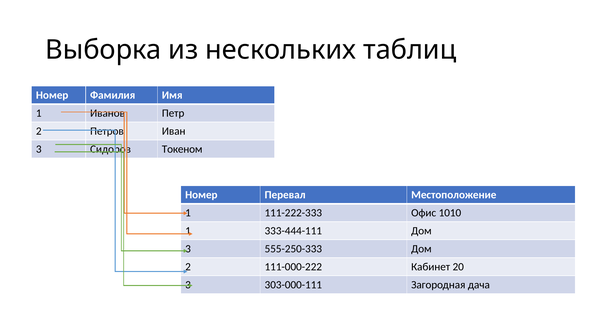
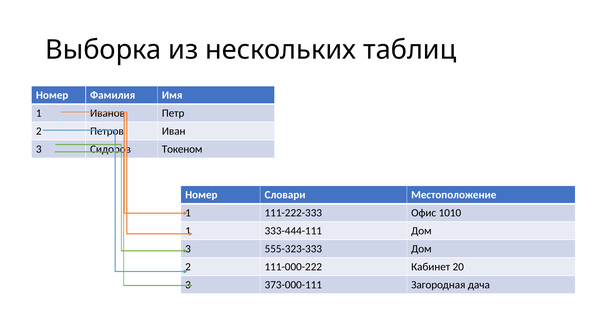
Перевал: Перевал -> Словари (285, 195)
555-250-333: 555-250-333 -> 555-323-333 (293, 249)
303-000-111: 303-000-111 -> 373-000-111 (293, 285)
